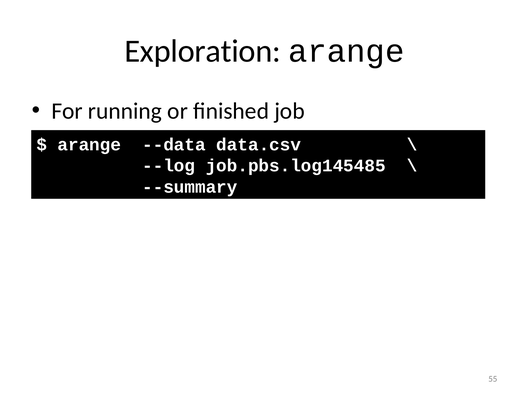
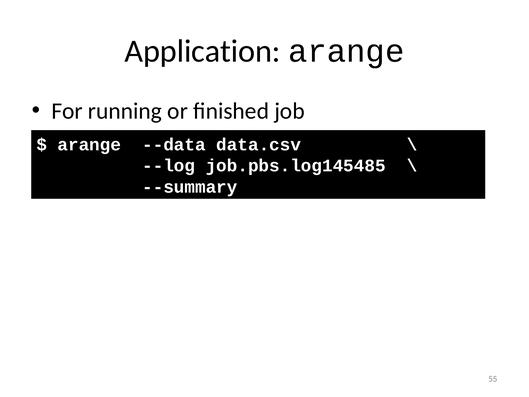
Exploration: Exploration -> Application (203, 51)
